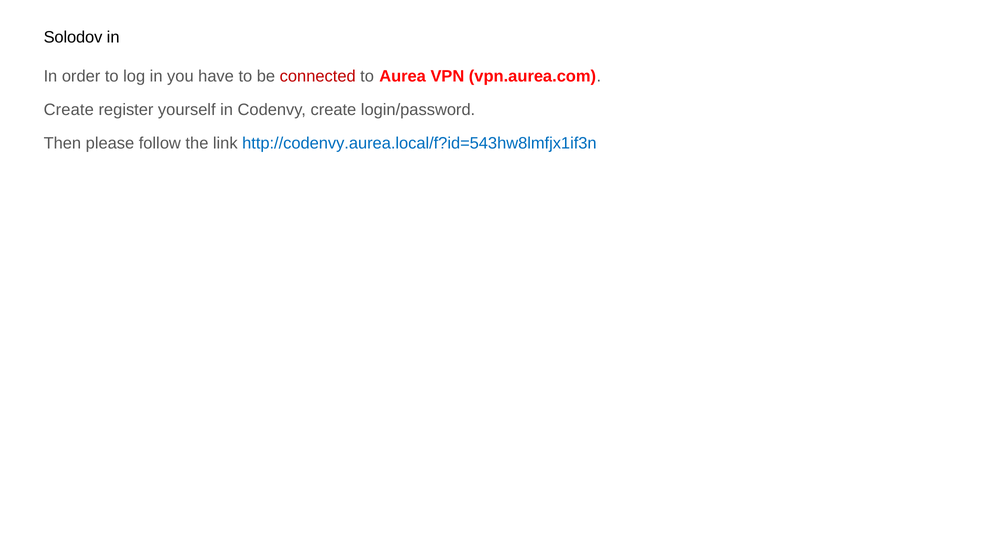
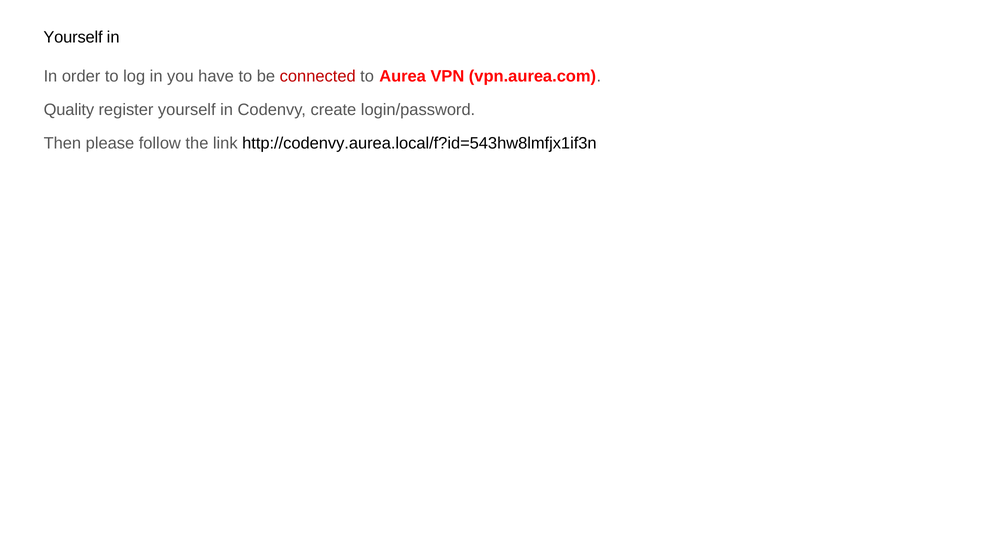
Solodov: Solodov -> Yourself (73, 38)
Create: Create -> Quality (69, 110)
http://codenvy.aurea.local/f?id=543hw8lmfjx1if3n colour: blue -> black (419, 144)
